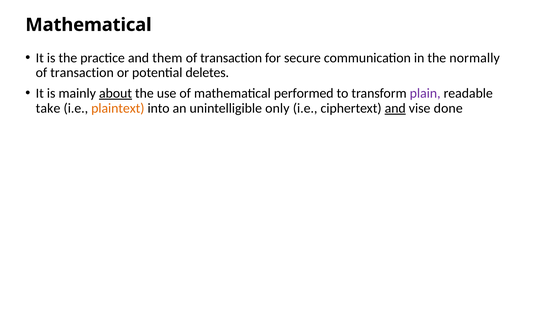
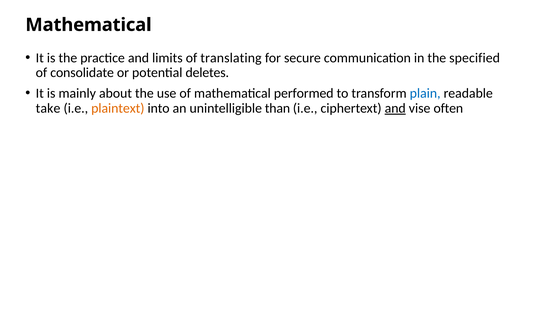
them: them -> limits (167, 58)
transaction: transaction -> translating (231, 58)
normally: normally -> specified (475, 58)
transaction: transaction -> consolidate (82, 73)
about underline: present -> none (115, 93)
plain colour: purple -> blue (425, 93)
only: only -> than (277, 108)
done: done -> often (448, 108)
